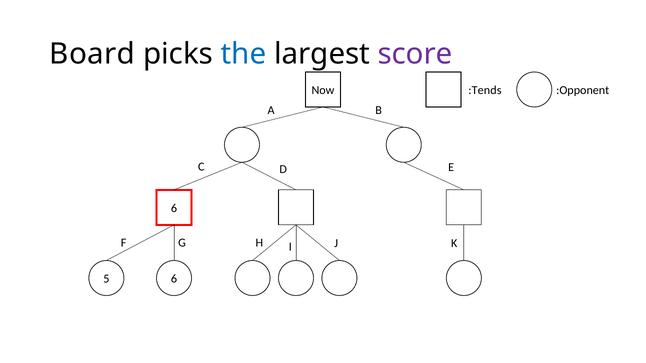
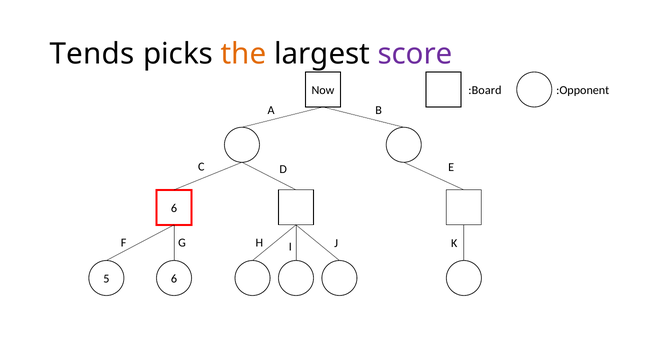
Board: Board -> Tends (92, 54)
the colour: blue -> orange (244, 54)
:Tends: :Tends -> :Board (485, 90)
